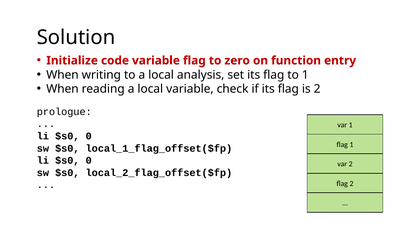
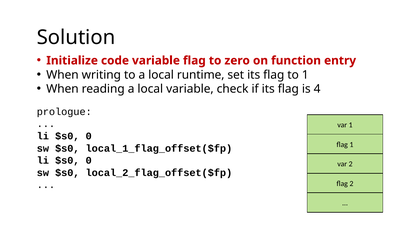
analysis: analysis -> runtime (201, 75)
is 2: 2 -> 4 (317, 89)
